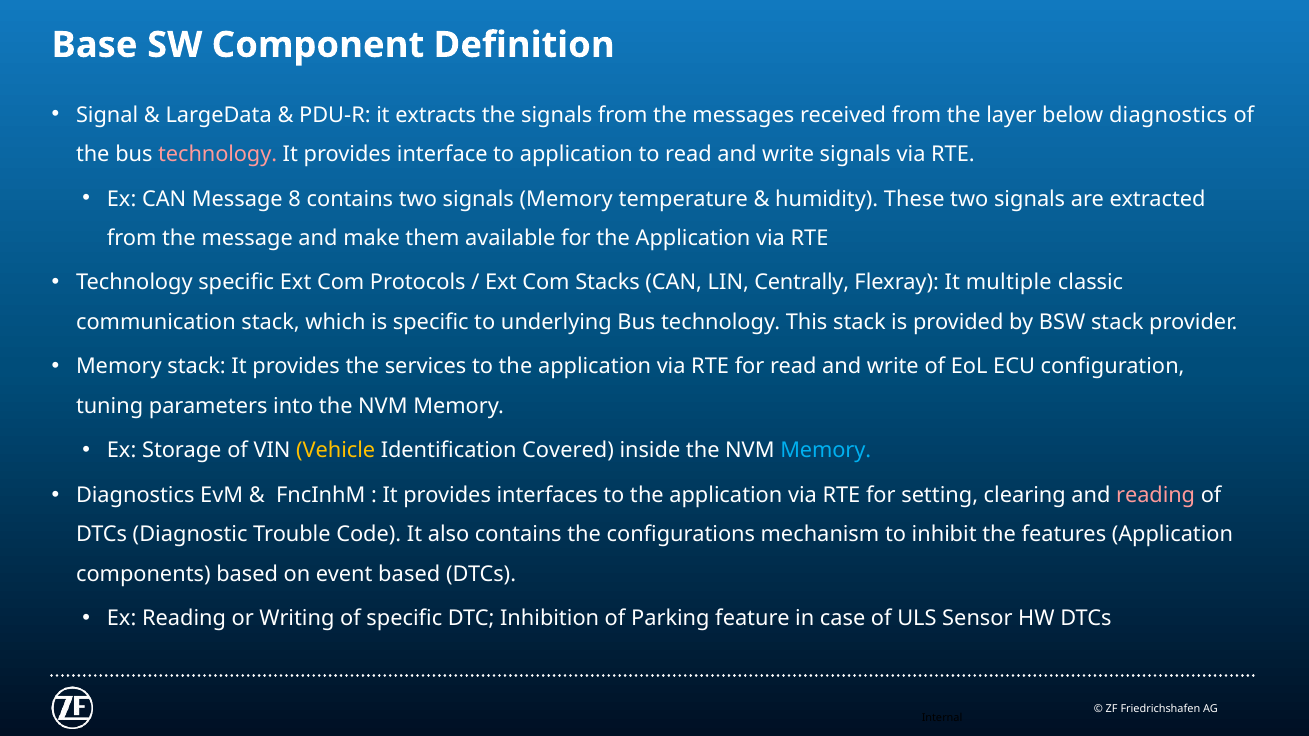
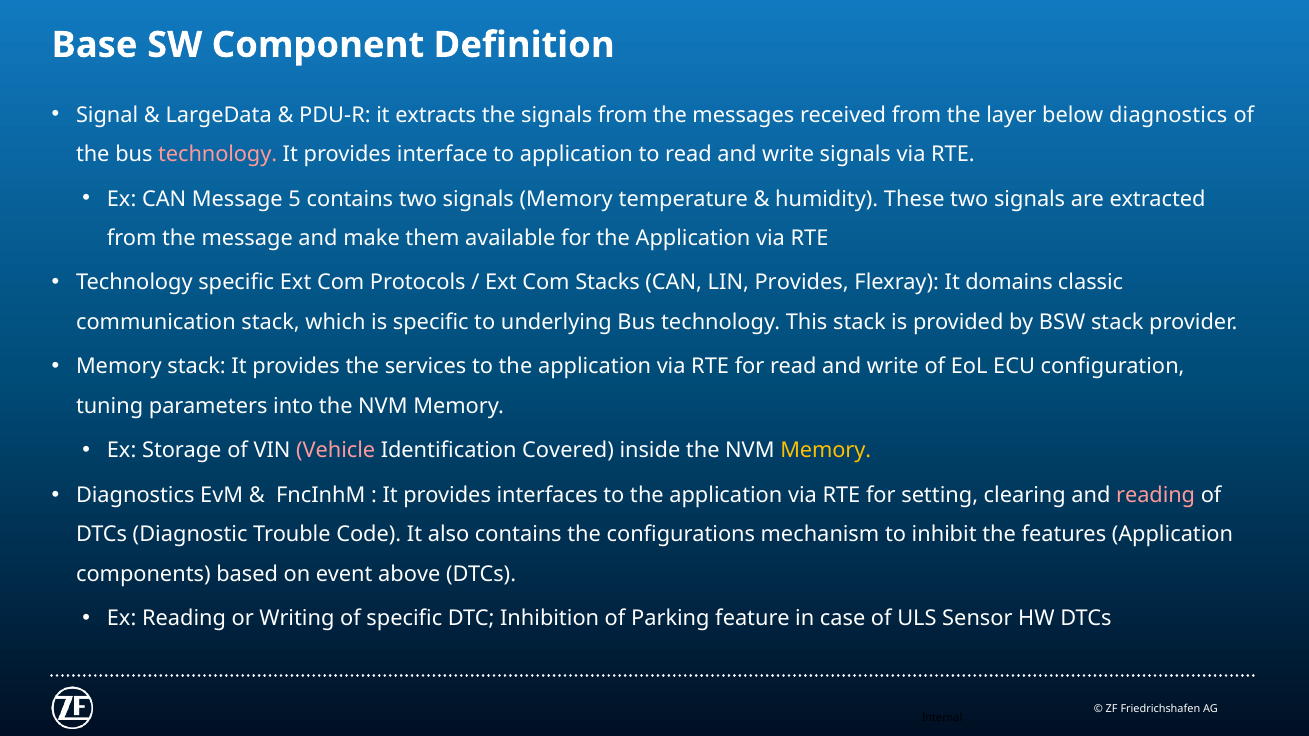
8: 8 -> 5 (295, 199)
LIN Centrally: Centrally -> Provides (802, 283)
multiple: multiple -> domains (1009, 283)
Vehicle colour: yellow -> pink (336, 451)
Memory colour: light blue -> yellow (826, 451)
event based: based -> above (409, 574)
